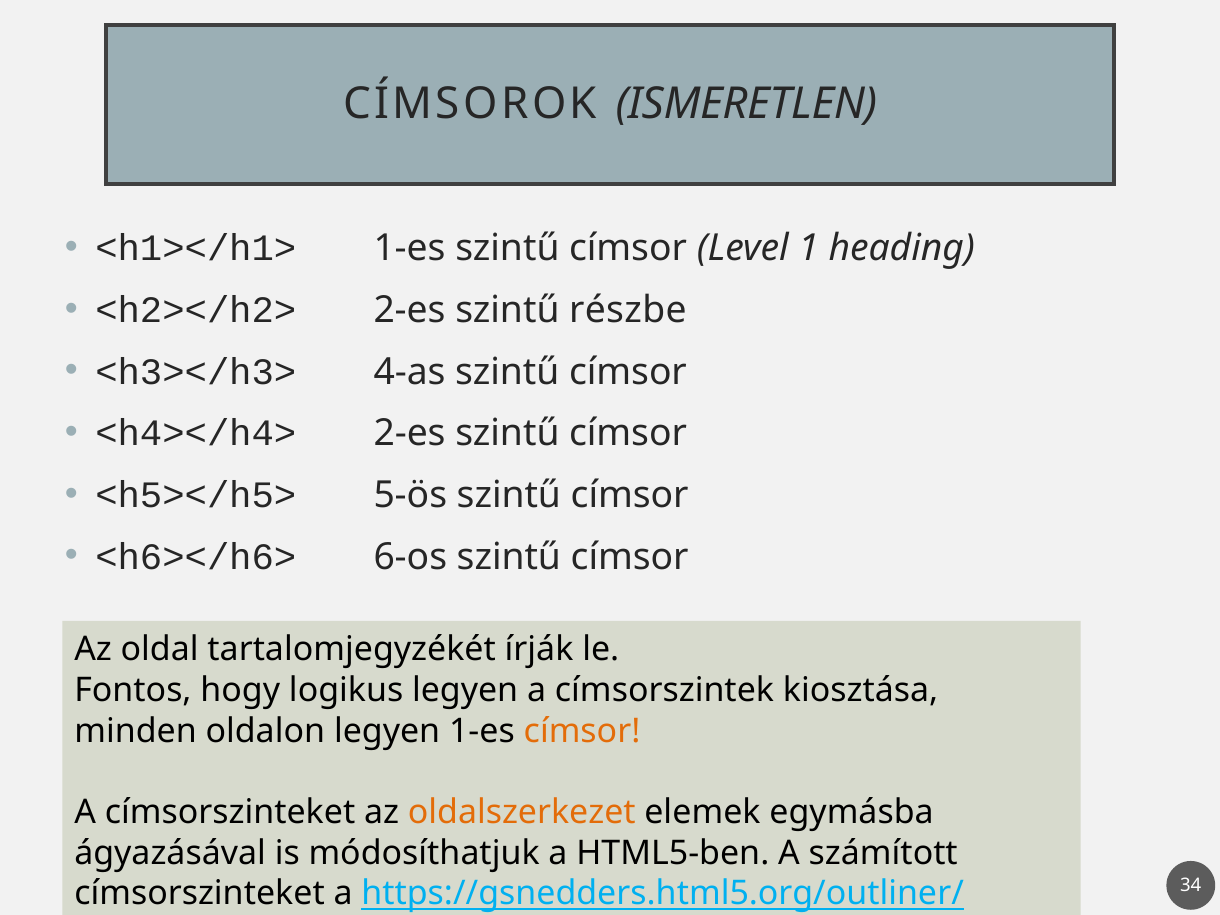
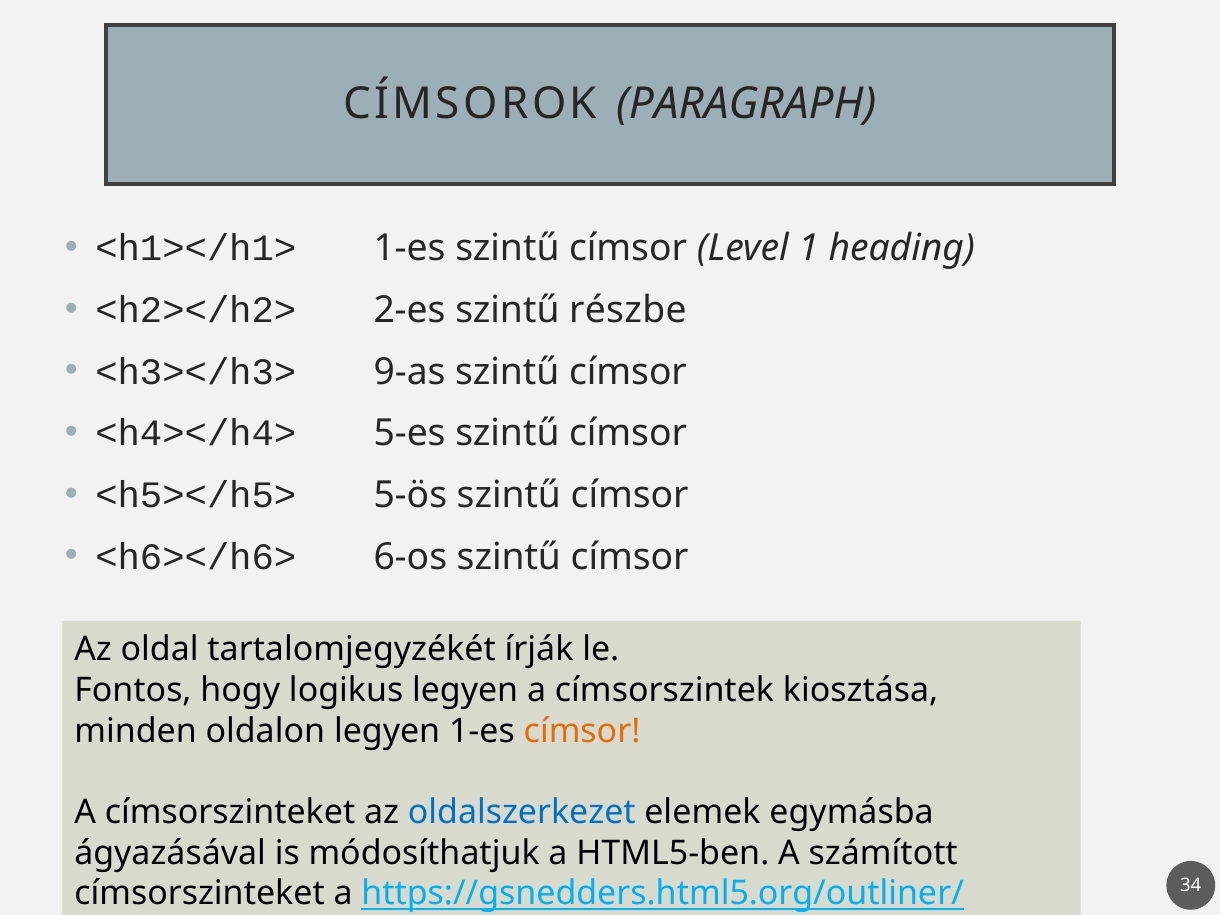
ISMERETLEN: ISMERETLEN -> PARAGRAPH (746, 104)
4-as: 4-as -> 9-as (410, 372)
<h4></h4> 2-es: 2-es -> 5-es (410, 433)
oldalszerkezet colour: orange -> blue (522, 812)
